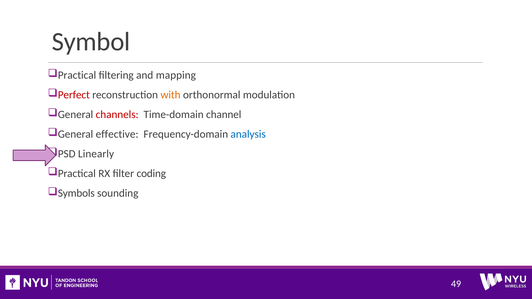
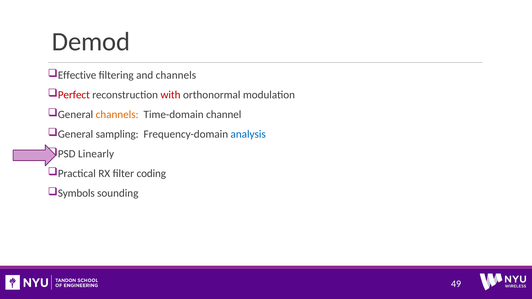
Symbol: Symbol -> Demod (91, 42)
Practical: Practical -> Effective (77, 75)
and mapping: mapping -> channels (176, 75)
with colour: orange -> red (171, 95)
channels colour: red -> orange (117, 115)
effective: effective -> sampling (117, 134)
